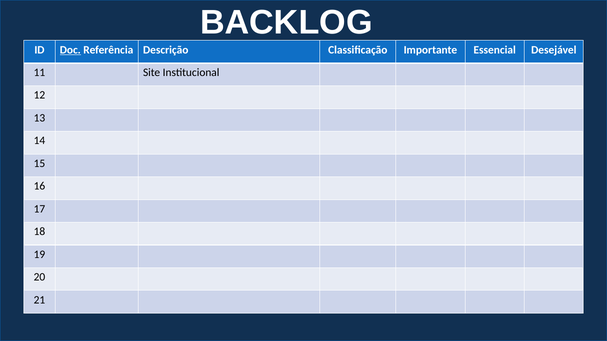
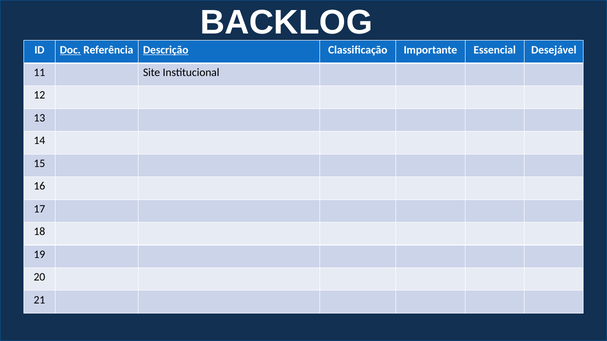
Descrição underline: none -> present (166, 50)
